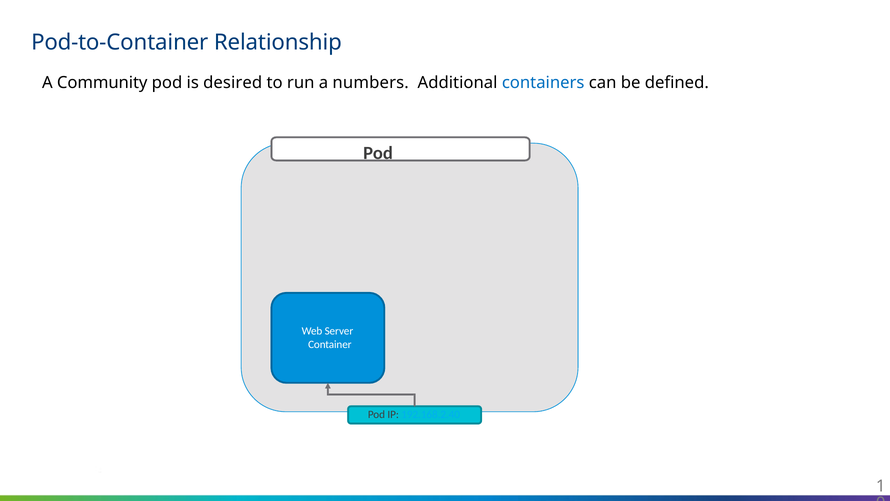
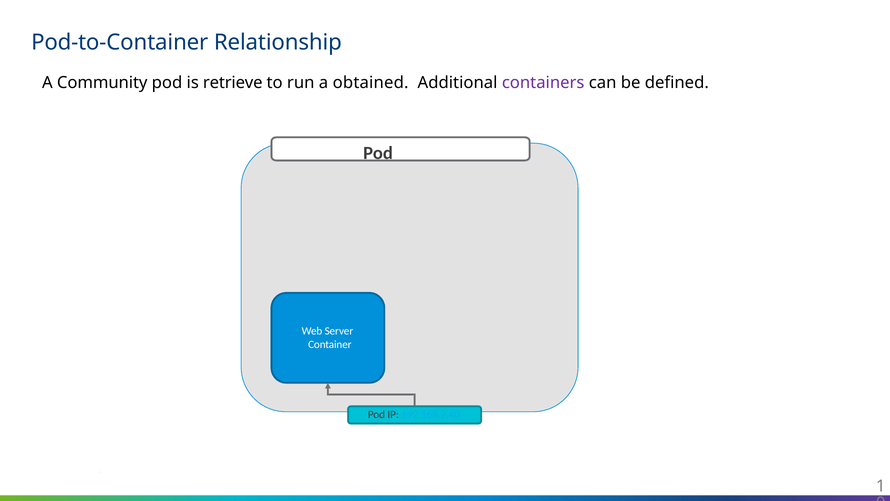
desired: desired -> retrieve (233, 83)
numbers: numbers -> obtained (371, 83)
containers colour: blue -> purple (543, 83)
